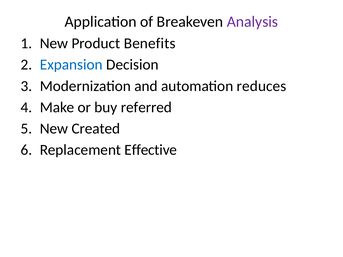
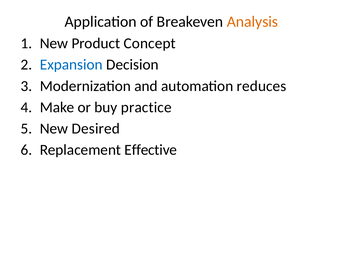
Analysis colour: purple -> orange (252, 22)
Benefits: Benefits -> Concept (150, 43)
referred: referred -> practice (146, 107)
Created: Created -> Desired (96, 129)
